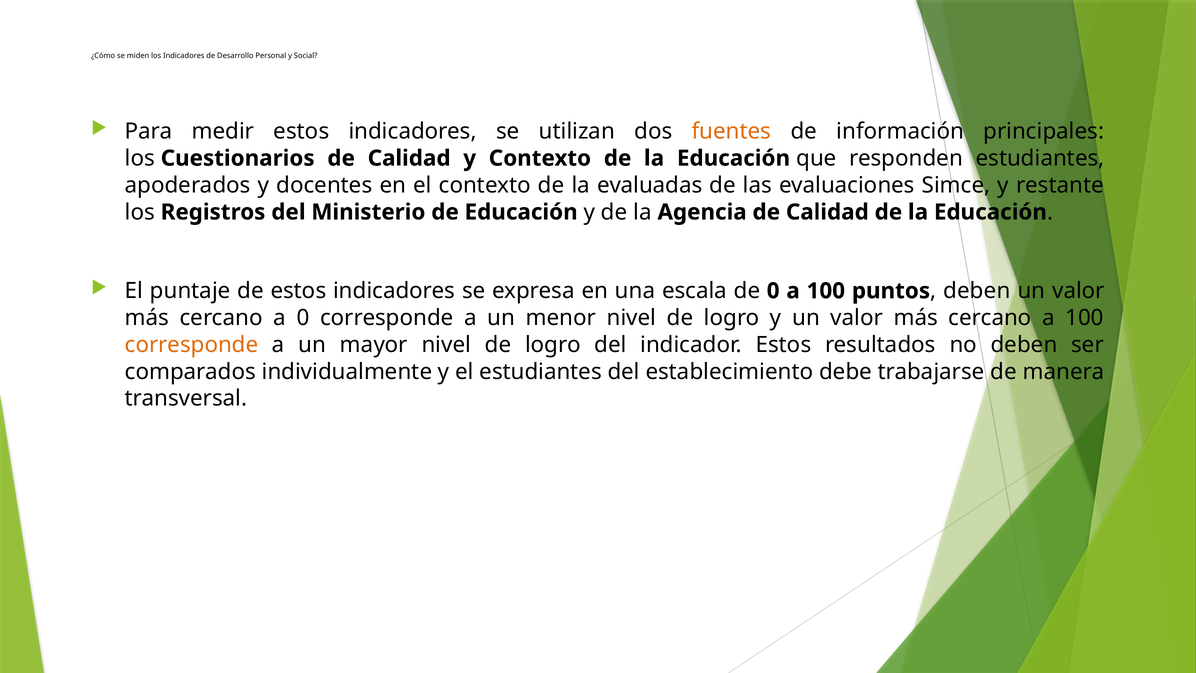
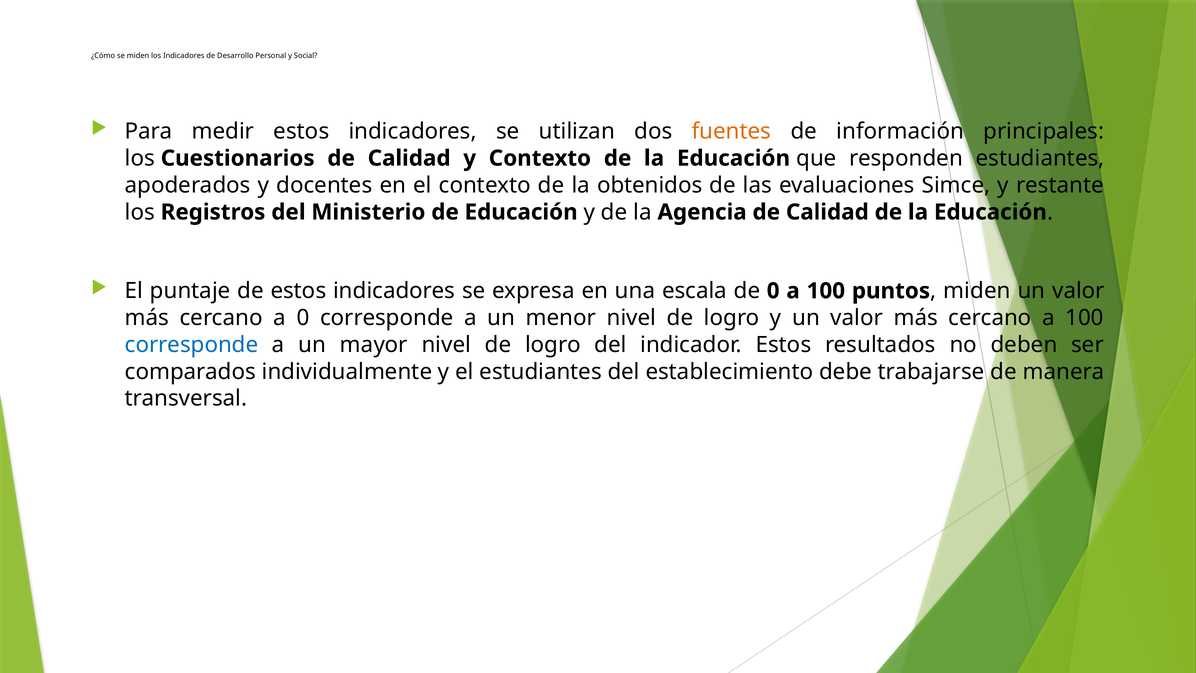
evaluadas: evaluadas -> obtenidos (650, 185)
deben: deben -> miden (977, 291)
corresponde colour: orange -> blue (192, 345)
